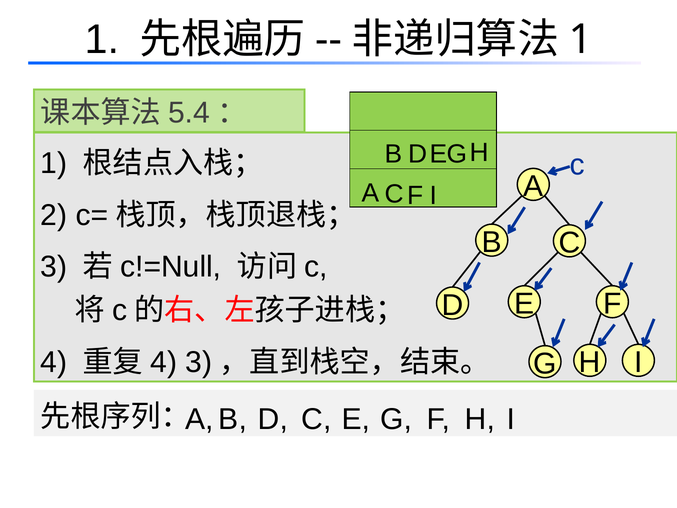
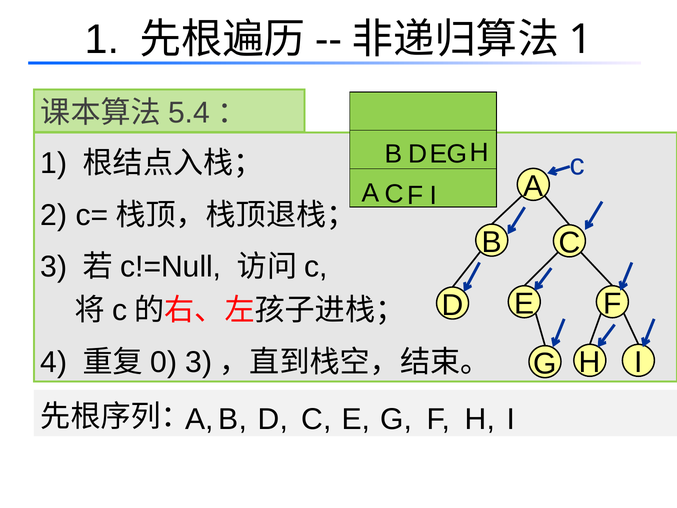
4: 4 -> 0 (164, 362)
